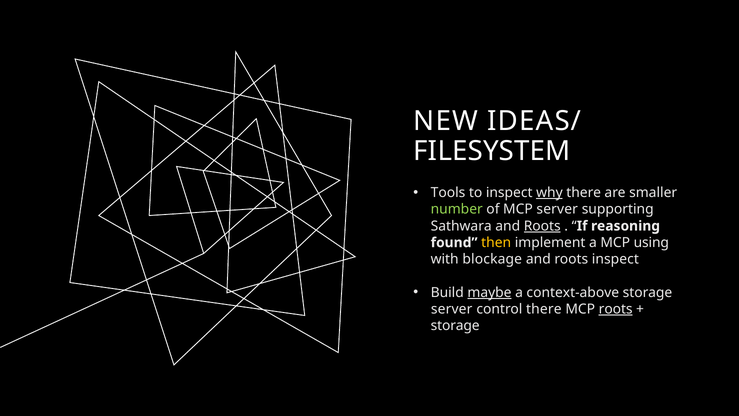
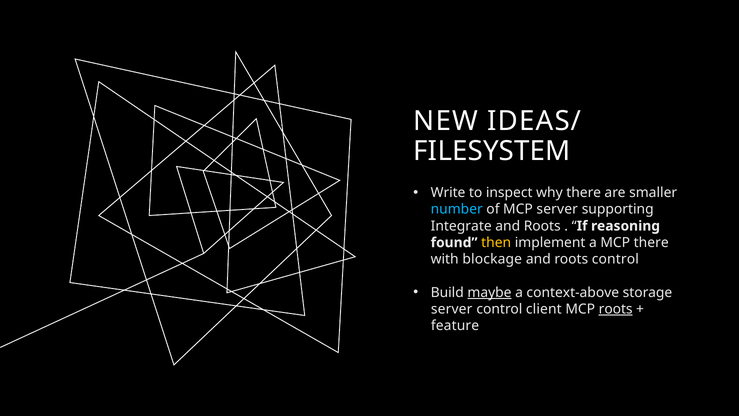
Tools: Tools -> Write (448, 193)
why underline: present -> none (549, 193)
number colour: light green -> light blue (457, 209)
Sathwara: Sathwara -> Integrate (461, 226)
Roots underline: present -> none (542, 226)
MCP using: using -> there (651, 242)
roots inspect: inspect -> control (615, 259)
control there: there -> client (544, 309)
storage: storage -> feature (455, 326)
